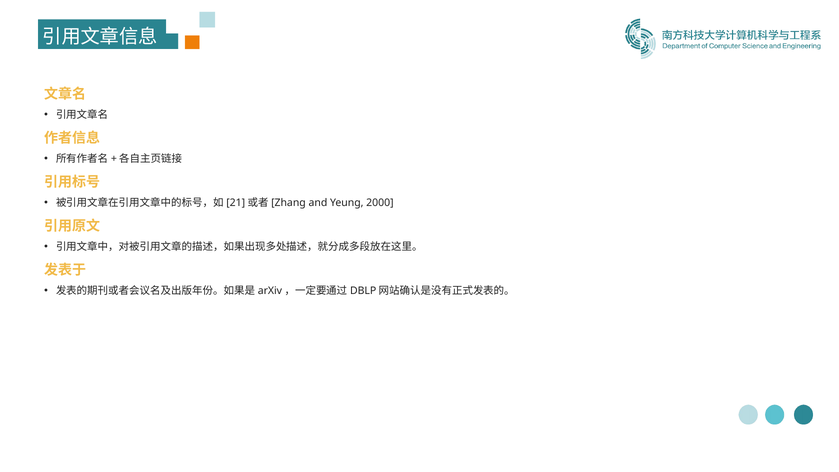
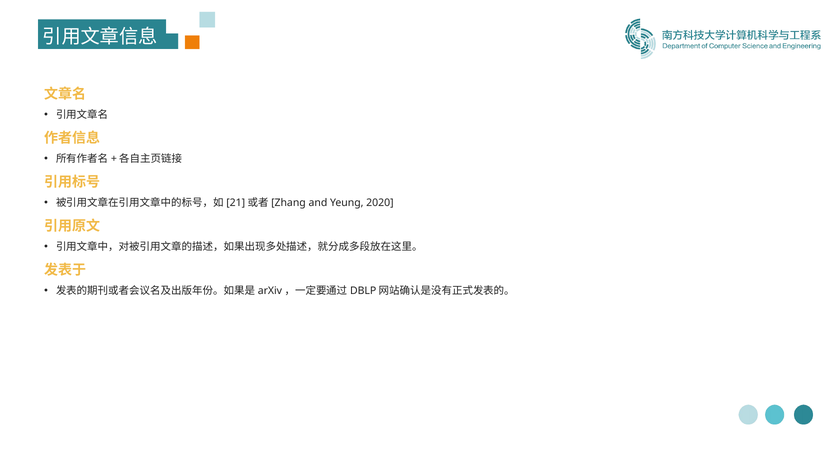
2000: 2000 -> 2020 (380, 203)
